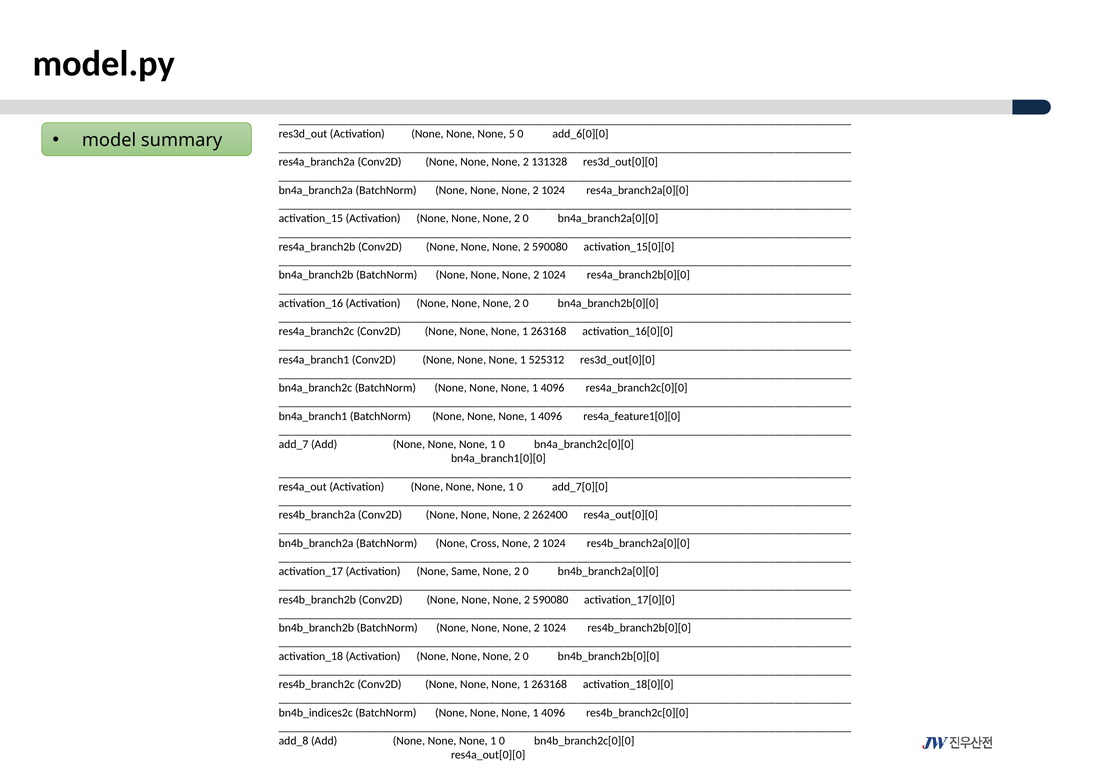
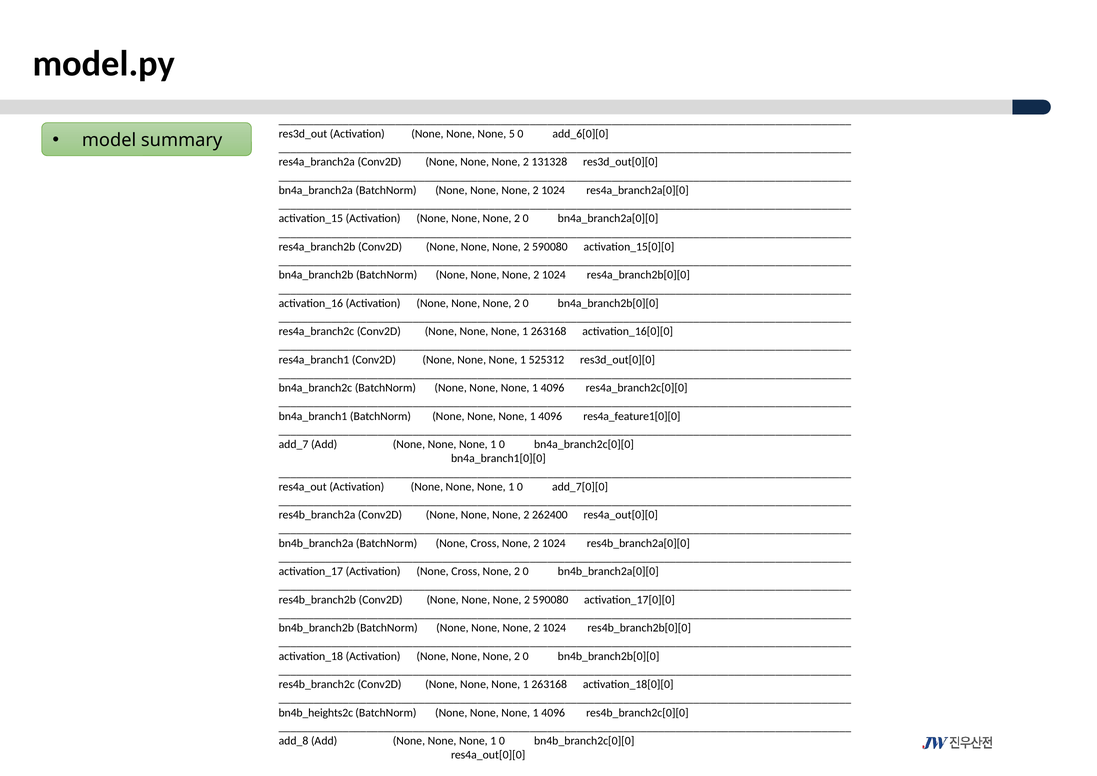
Activation None Same: Same -> Cross (466, 571)
bn4b_indices2c: bn4b_indices2c -> bn4b_heights2c (316, 712)
